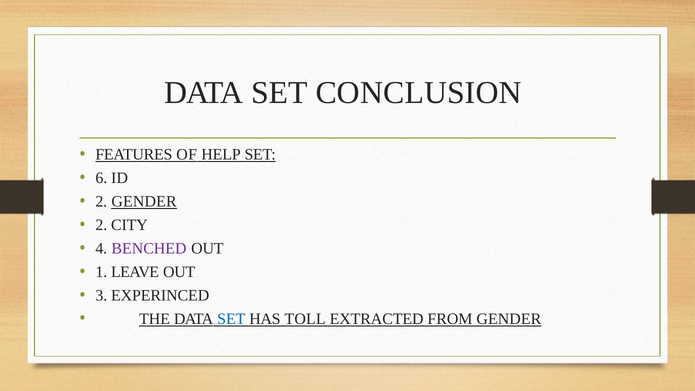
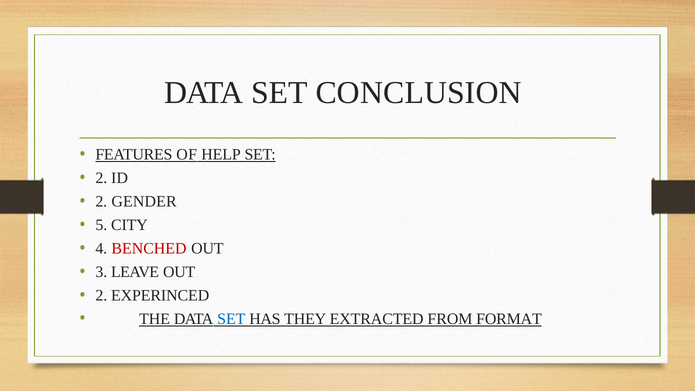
6: 6 -> 2 (101, 178)
GENDER underline: present -> none (144, 201)
2: 2 -> 5 (101, 225)
BENCHED colour: purple -> red (149, 248)
1: 1 -> 3 (101, 272)
3: 3 -> 2 (101, 295)
TOLL: TOLL -> THEY (305, 319)
FROM GENDER: GENDER -> FORMAT (509, 319)
